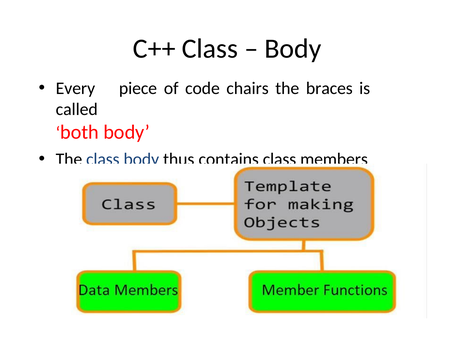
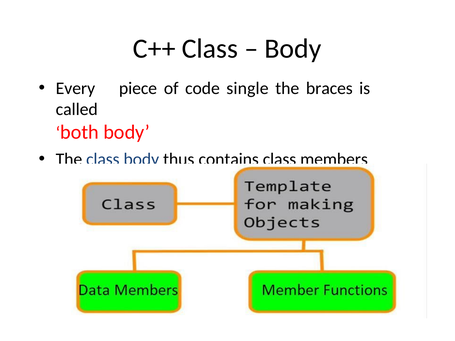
chairs: chairs -> single (247, 88)
